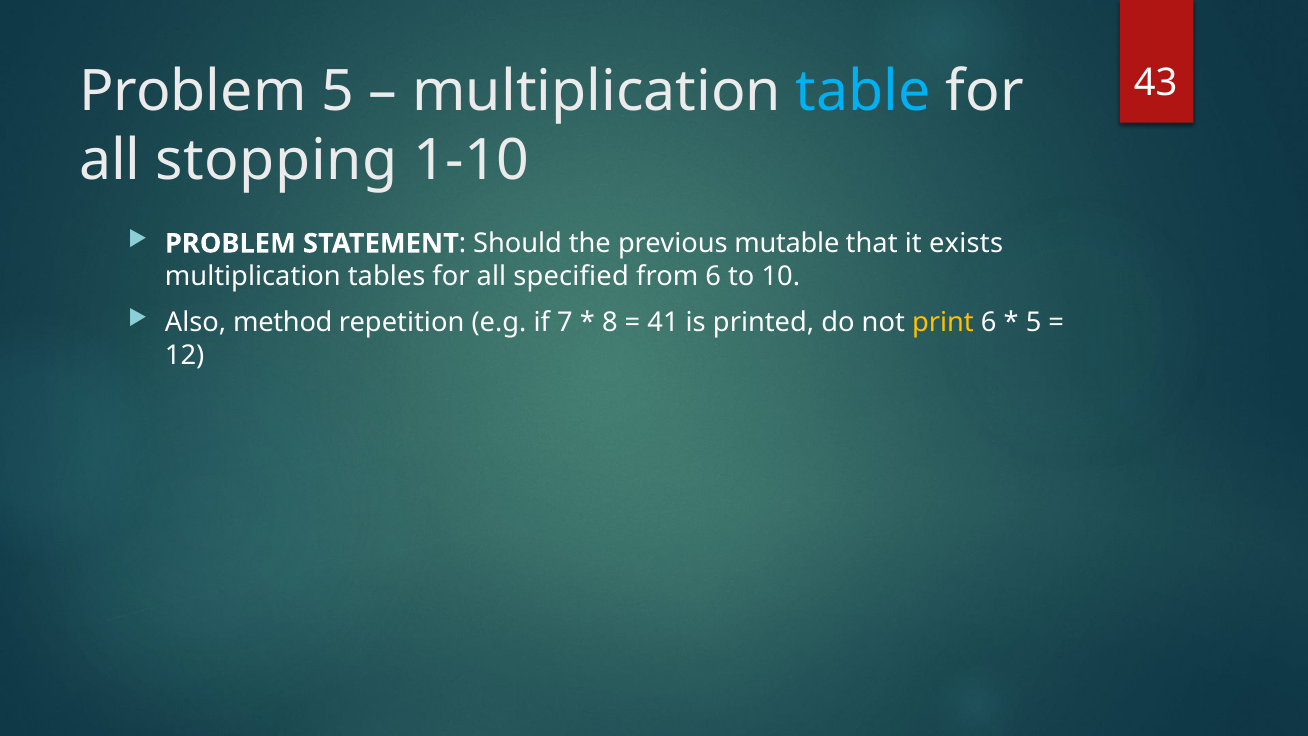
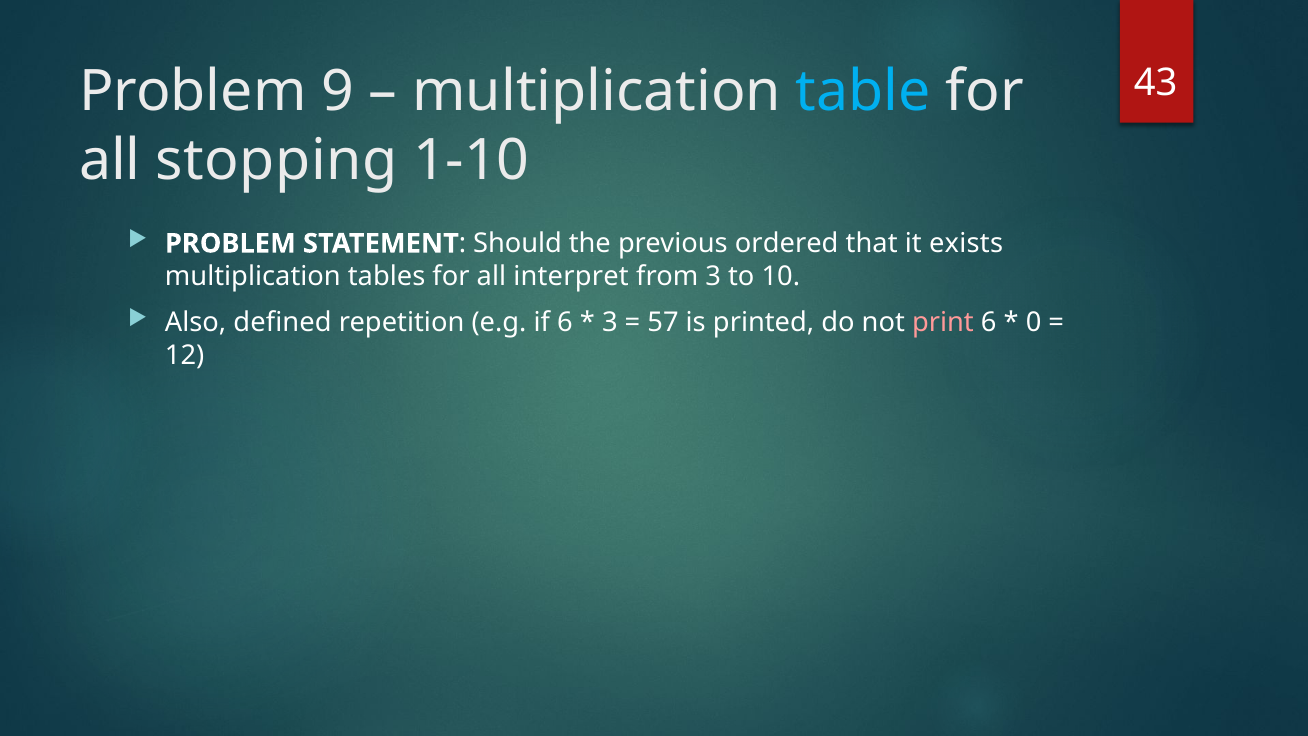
Problem 5: 5 -> 9 (338, 92)
mutable: mutable -> ordered (787, 243)
specified: specified -> interpret (571, 276)
from 6: 6 -> 3 (713, 276)
method: method -> defined (283, 322)
if 7: 7 -> 6 (565, 322)
8: 8 -> 3 (610, 322)
41: 41 -> 57 (663, 322)
print colour: yellow -> pink (943, 322)
5: 5 -> 0 (1034, 322)
